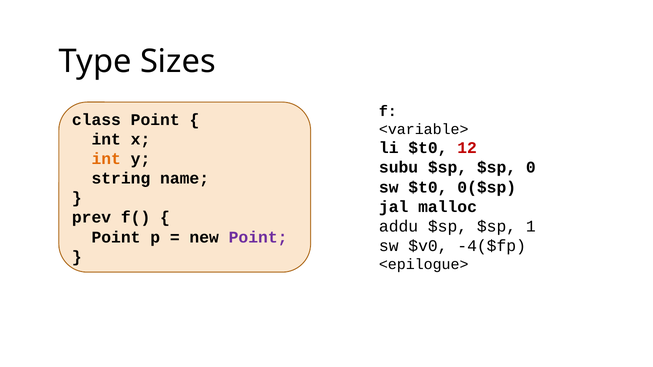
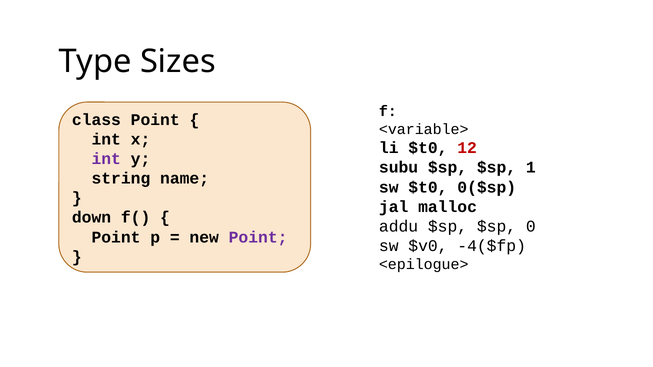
int colour: orange -> purple (106, 159)
0: 0 -> 1 (531, 168)
prev: prev -> down (92, 218)
1: 1 -> 0 (531, 226)
